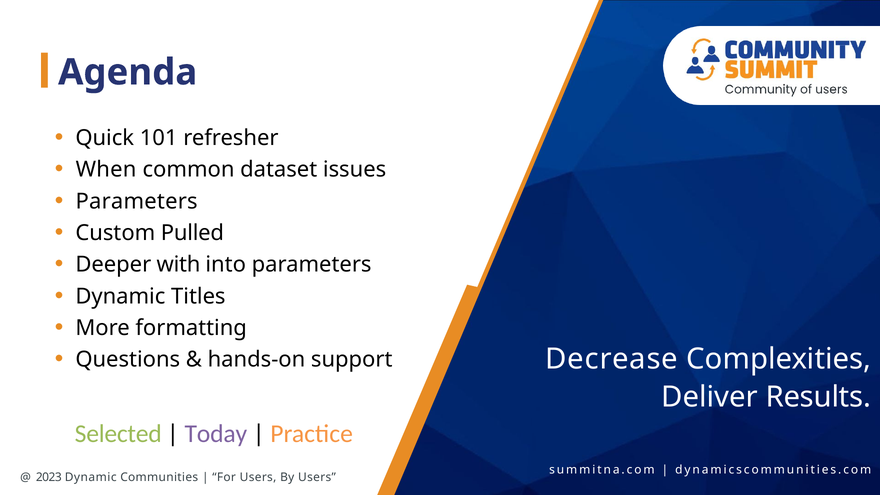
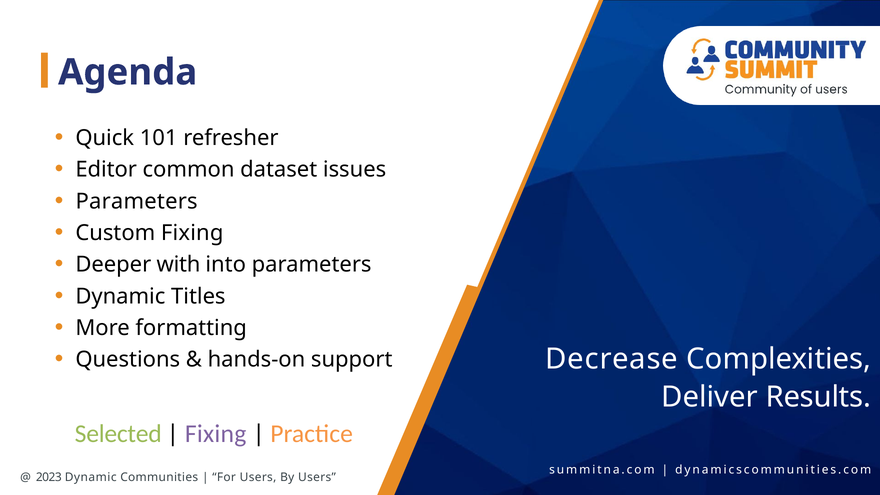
When: When -> Editor (106, 170)
Custom Pulled: Pulled -> Fixing (192, 233)
Today: Today -> Fixing (216, 434)
